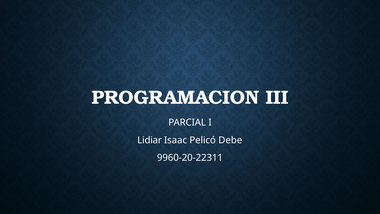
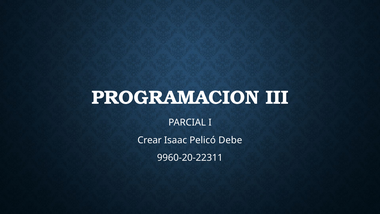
Lidiar: Lidiar -> Crear (150, 140)
